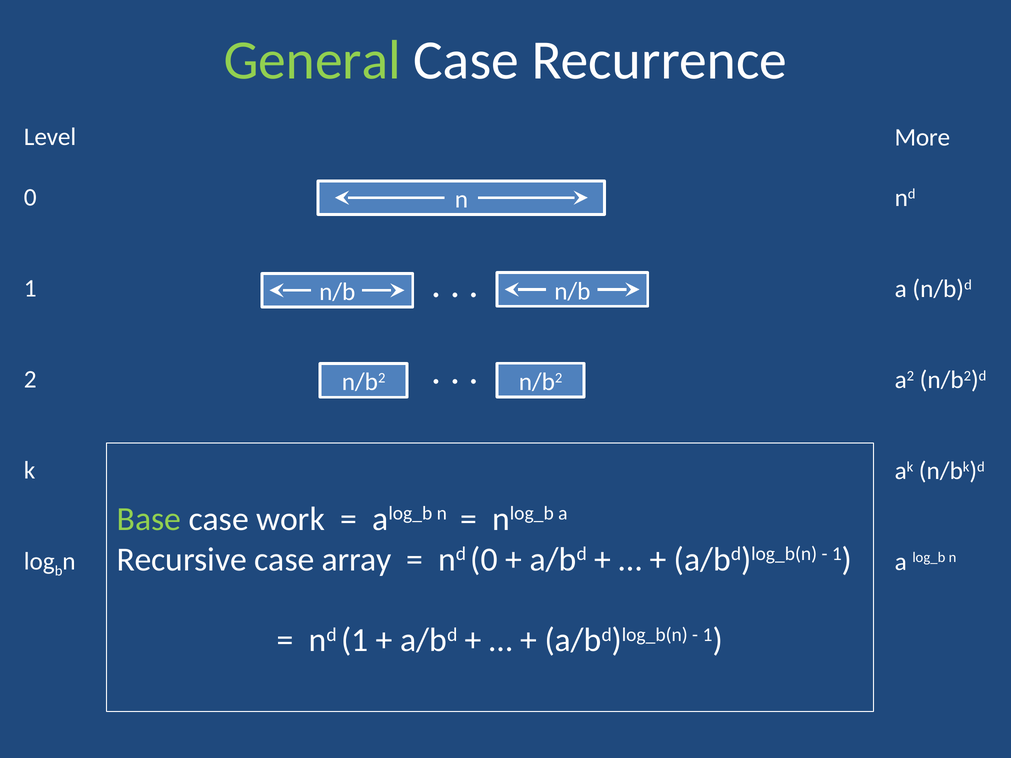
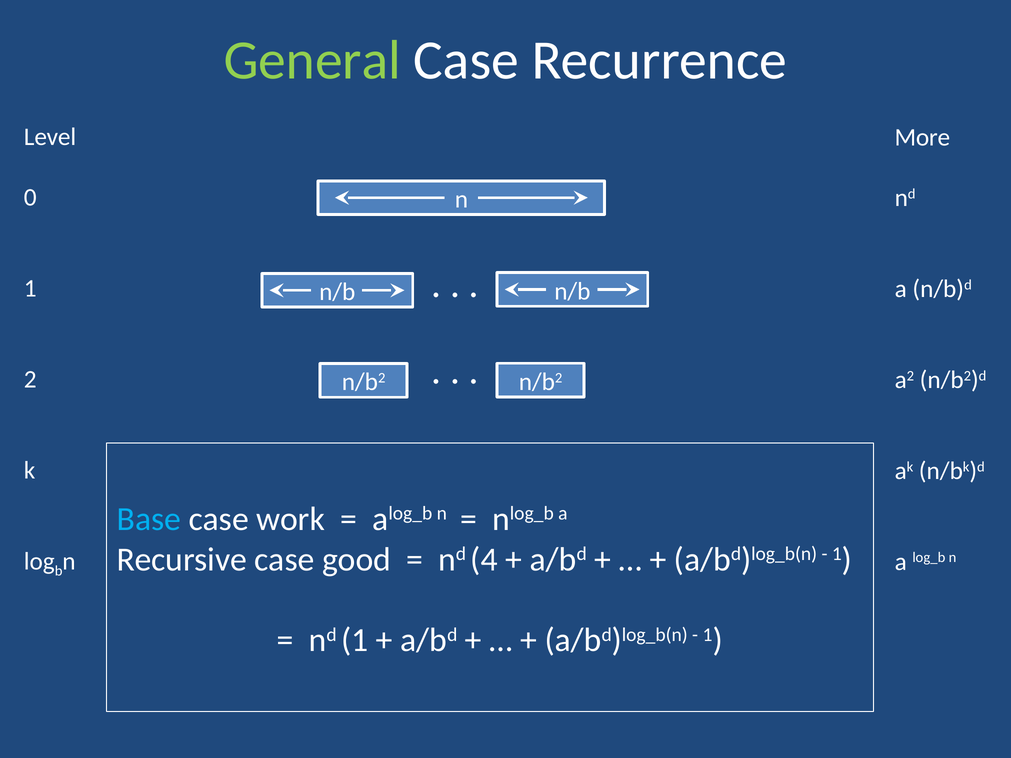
Base colour: light green -> light blue (149, 519)
array: array -> good (357, 560)
nd 0: 0 -> 4 (484, 560)
